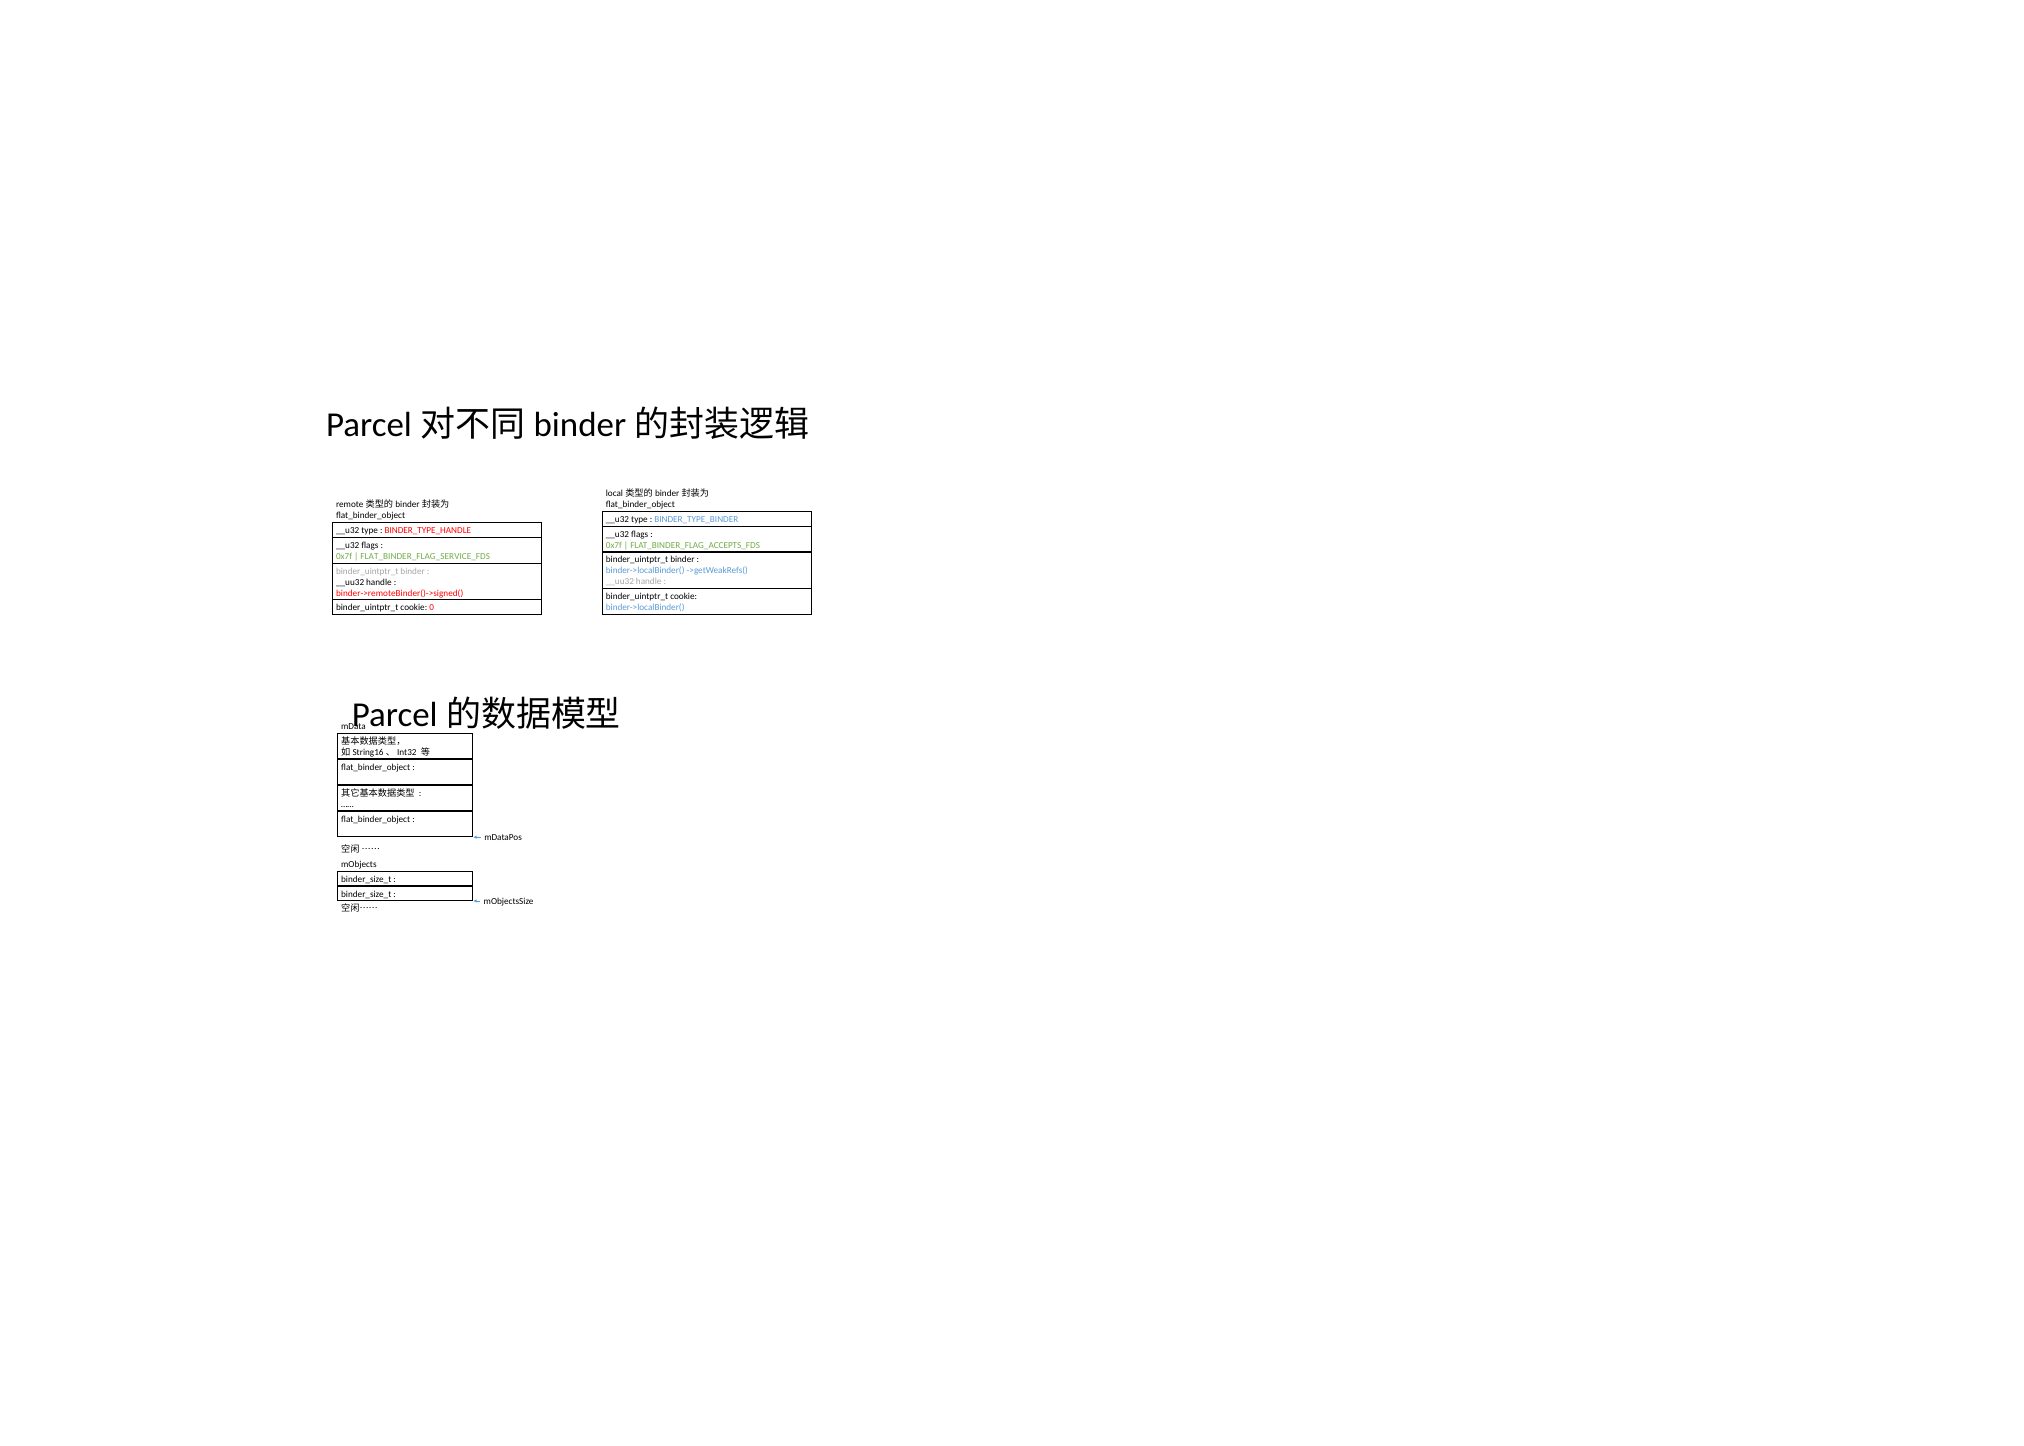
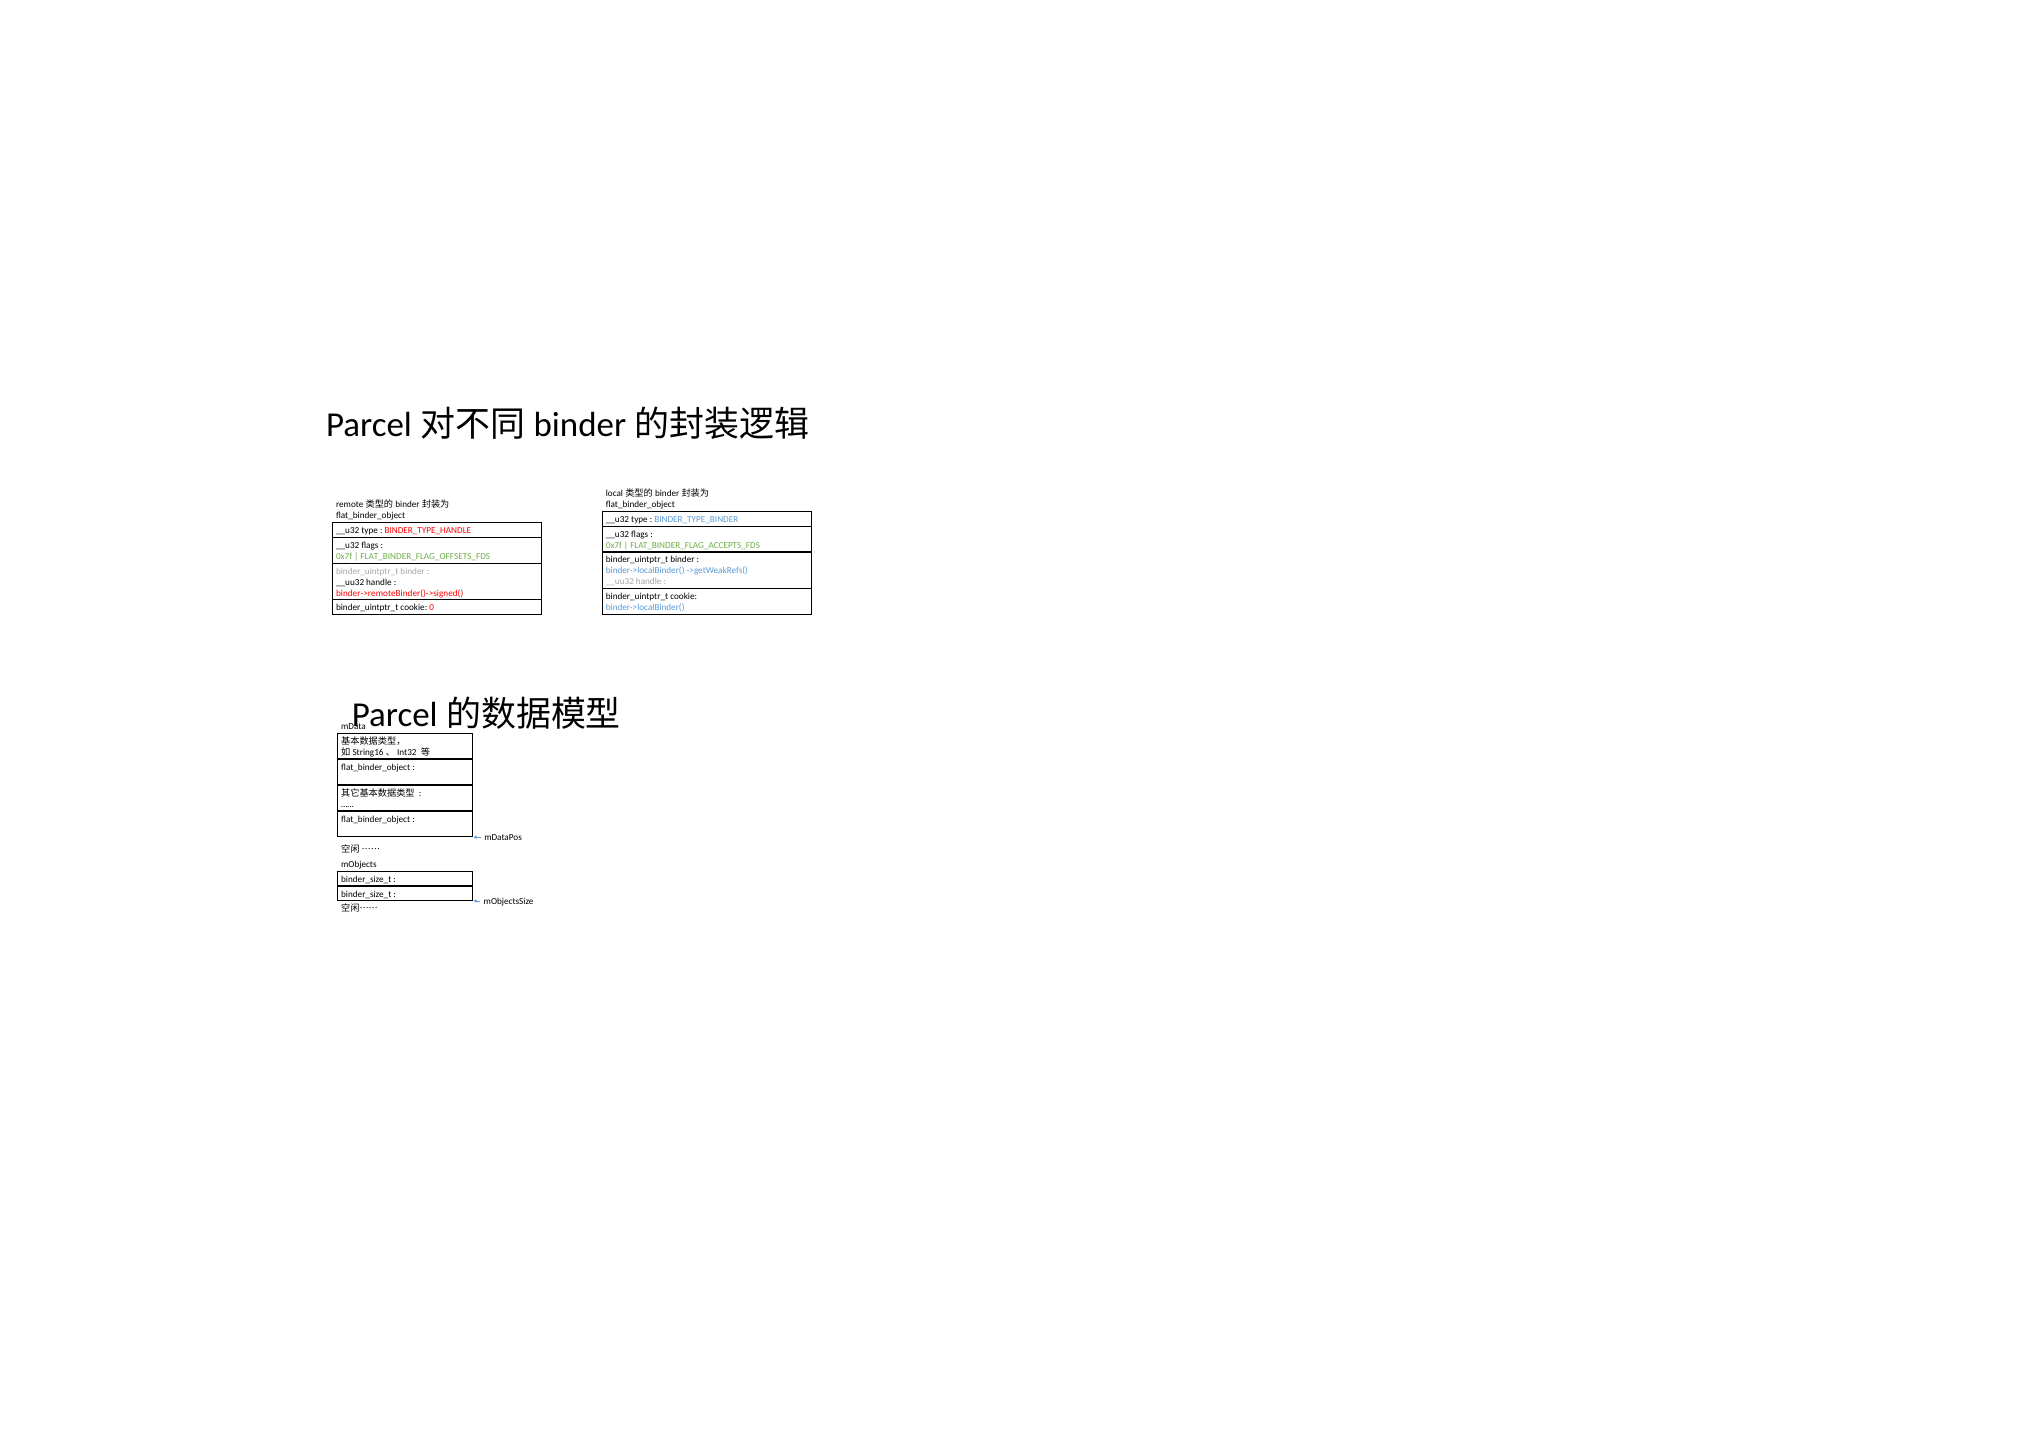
FLAT_BINDER_FLAG_SERVICE_FDS: FLAT_BINDER_FLAG_SERVICE_FDS -> FLAT_BINDER_FLAG_OFFSETS_FDS (425, 556)
